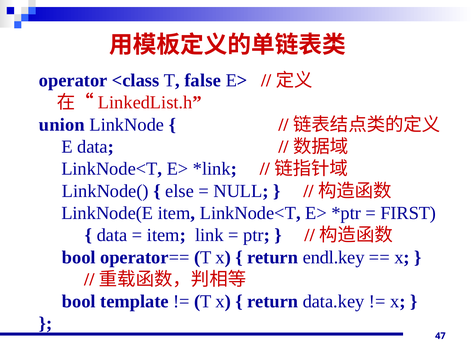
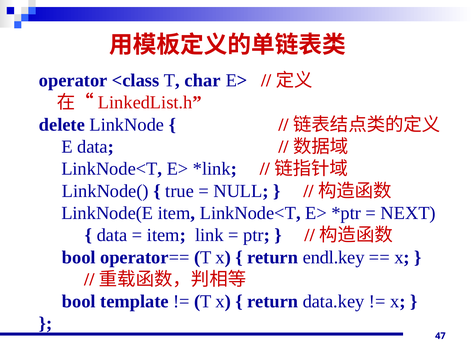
false: false -> char (203, 81)
union: union -> delete (62, 125)
else: else -> true (180, 191)
FIRST: FIRST -> NEXT (408, 213)
